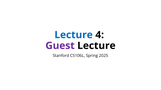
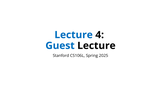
Guest colour: purple -> blue (60, 46)
